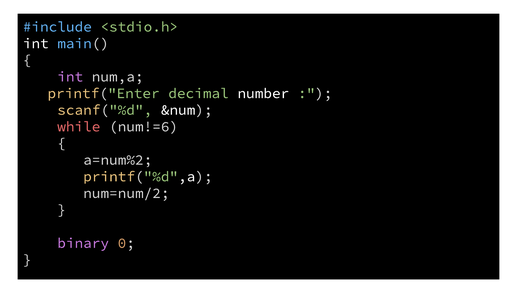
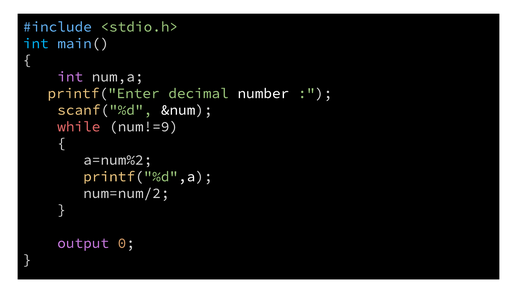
int colour: white -> light blue (36, 43)
num!=6: num!=6 -> num!=9 (144, 127)
binary: binary -> output (83, 243)
